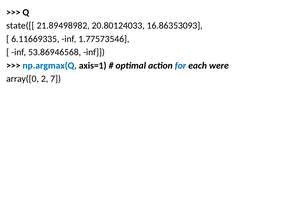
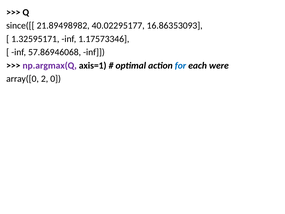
state([[: state([[ -> since([[ (20, 26)
20.80124033: 20.80124033 -> 40.02295177 (118, 26)
6.11669335: 6.11669335 -> 1.32595171 (35, 39)
1.77573546: 1.77573546 -> 1.17573346 (104, 39)
53.86946568: 53.86946568 -> 57.86946068 (55, 52)
np.argmax(Q colour: blue -> purple (50, 65)
7: 7 -> 0 (56, 79)
